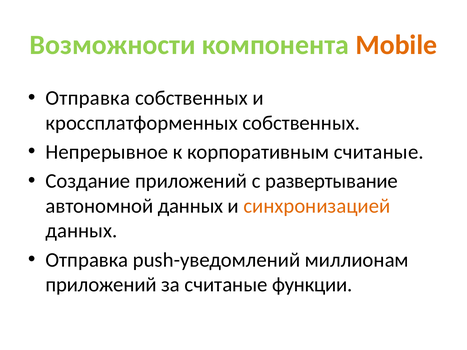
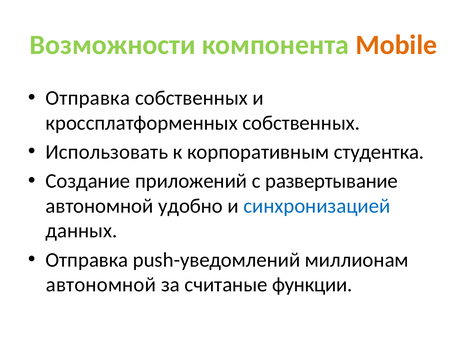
Непрерывное: Непрерывное -> Использовать (107, 152)
корпоративным считаные: считаные -> студентка (379, 152)
автономной данных: данных -> удобно (191, 206)
синхронизацией colour: orange -> blue (317, 206)
приложений: приложений -> автономной (101, 285)
